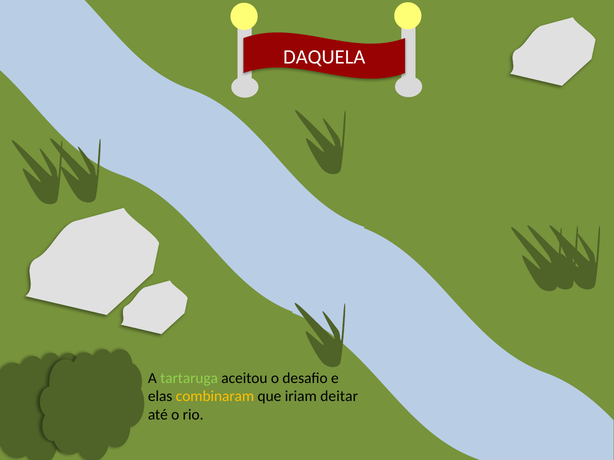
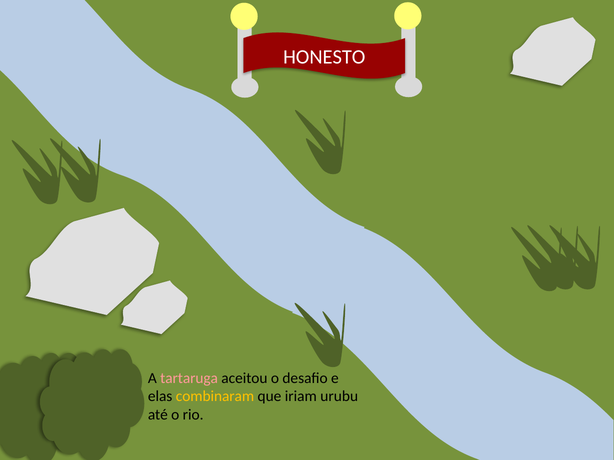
DAQUELA: DAQUELA -> HONESTO (324, 57)
tartaruga colour: light green -> pink (189, 378)
deitar: deitar -> urubu (339, 397)
